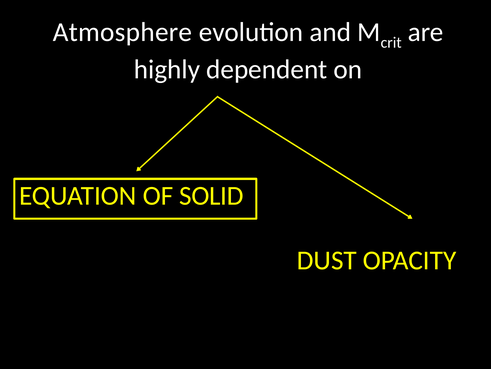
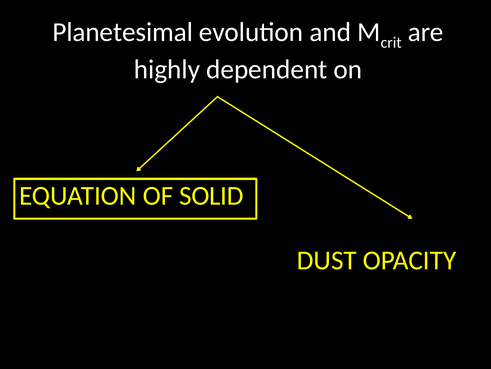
Atmosphere: Atmosphere -> Planetesimal (123, 32)
